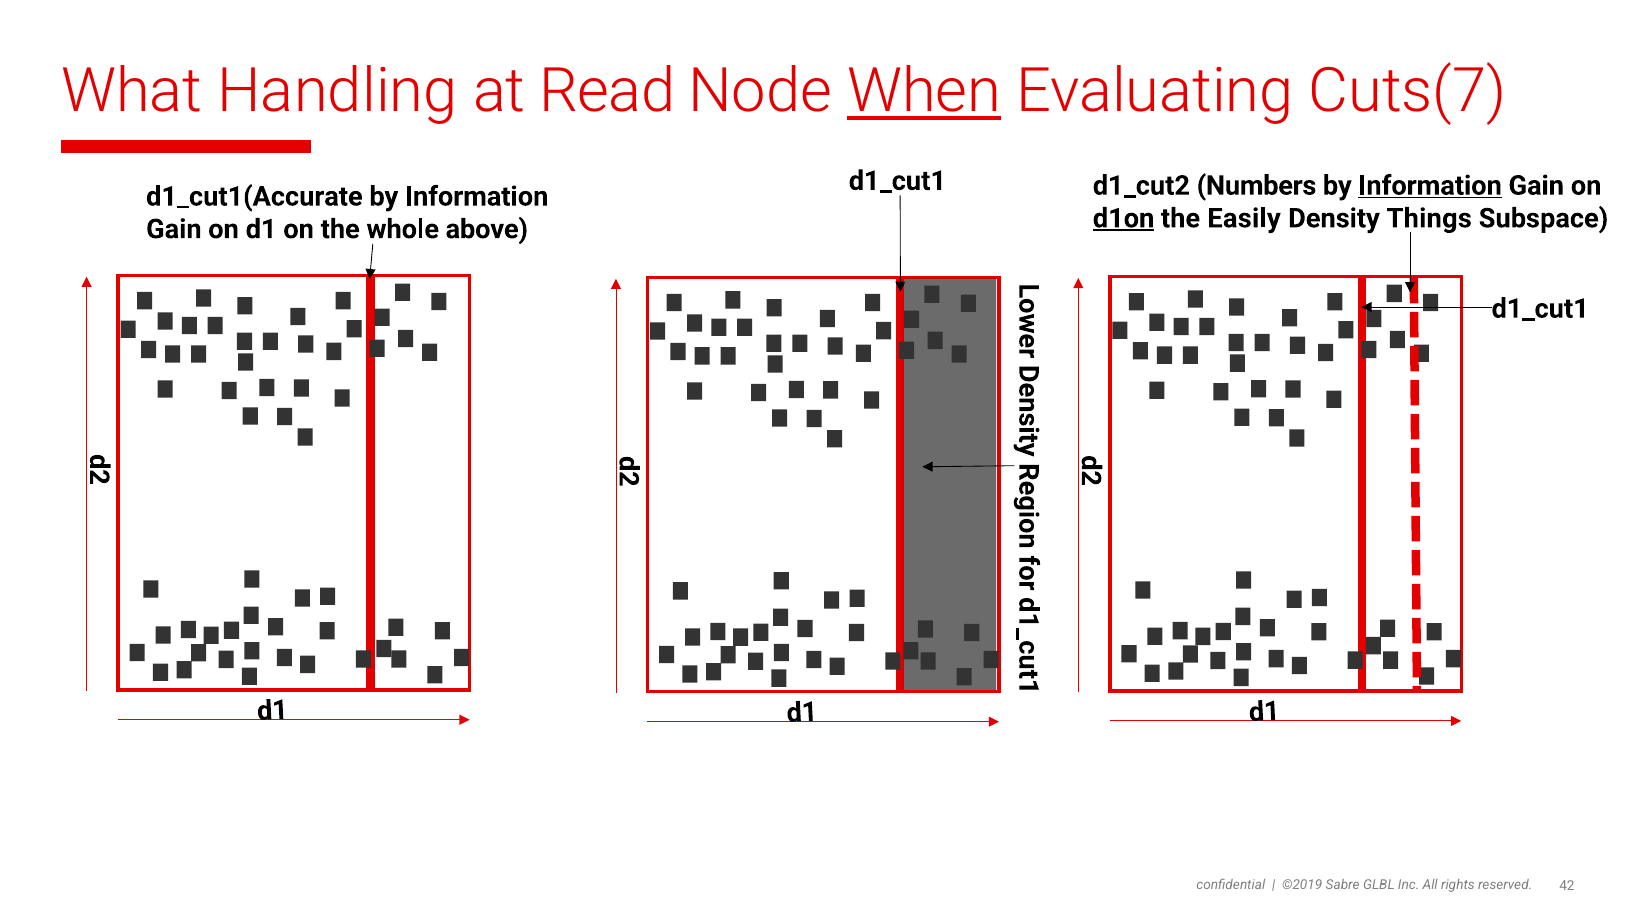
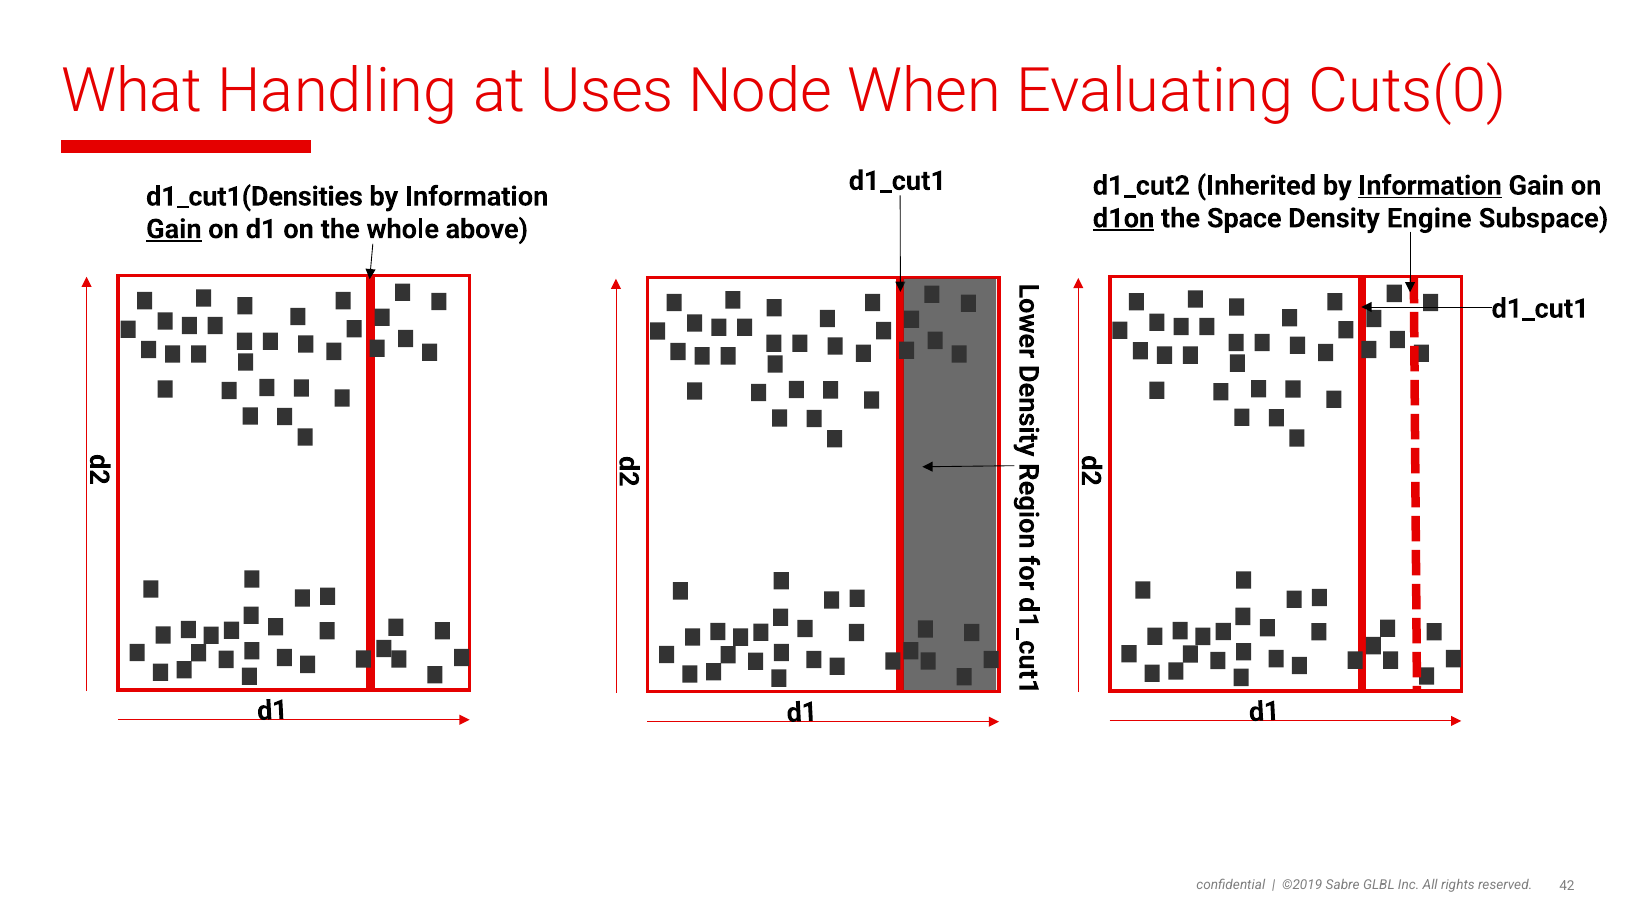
Read: Read -> Uses (607, 92)
When underline: present -> none (924, 92)
Cuts(7: Cuts(7 -> Cuts(0 (1407, 92)
Numbers: Numbers -> Inherited (1256, 186)
d1_cut1(Accurate: d1_cut1(Accurate -> d1_cut1(Densities (254, 197)
Easily: Easily -> Space (1244, 218)
Things: Things -> Engine (1429, 218)
Gain underline: none -> present (174, 229)
